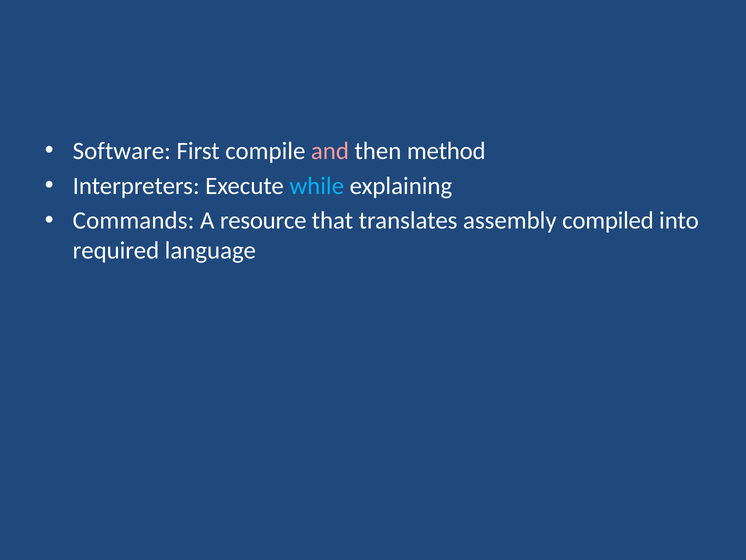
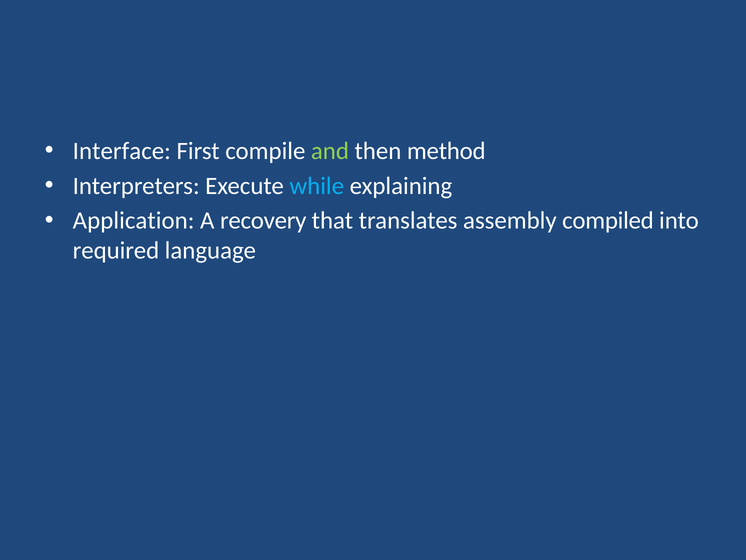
Software: Software -> Interface (122, 151)
and colour: pink -> light green (330, 151)
Commands: Commands -> Application (134, 221)
resource: resource -> recovery (263, 221)
